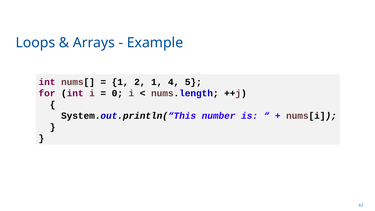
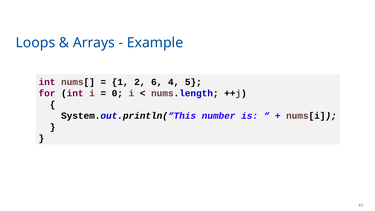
2 1: 1 -> 6 (157, 82)
